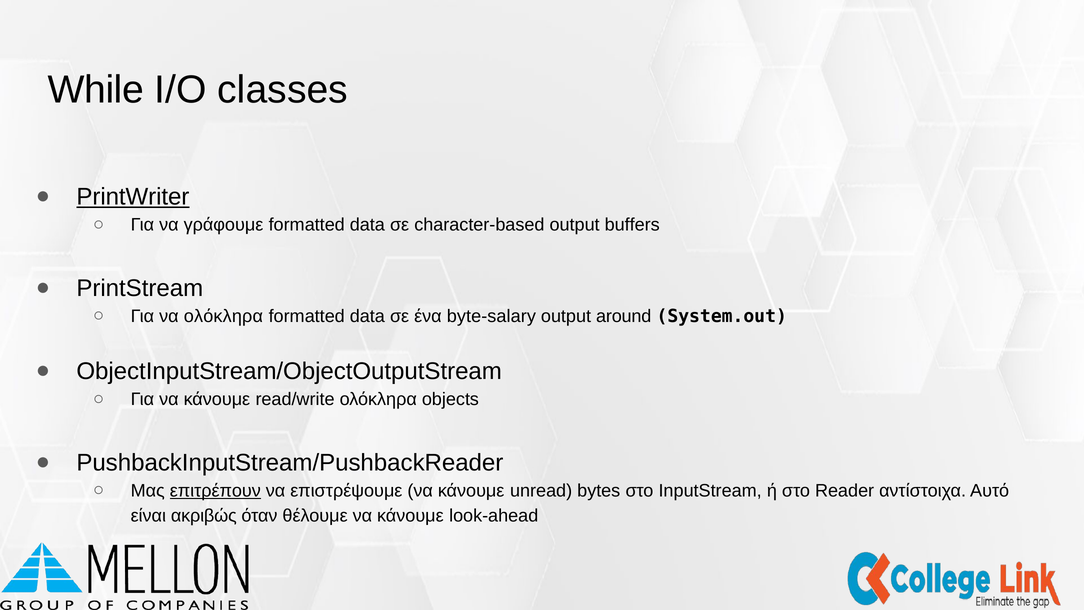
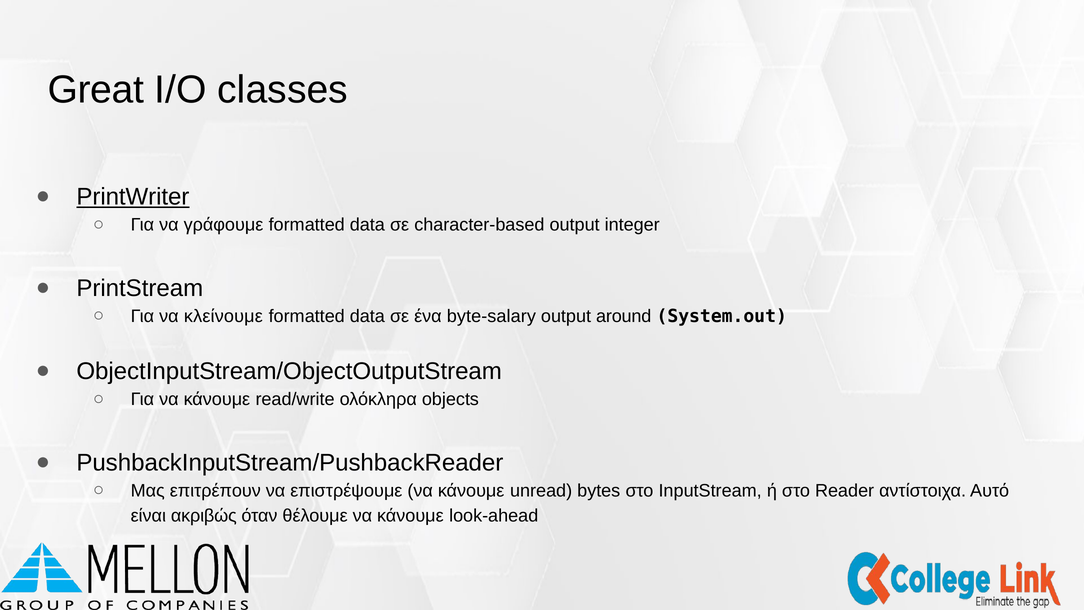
While: While -> Great (96, 90)
buffers: buffers -> integer (632, 225)
να ολόκληρα: ολόκληρα -> κλείνουμε (223, 316)
επιτρέπουν underline: present -> none (215, 491)
